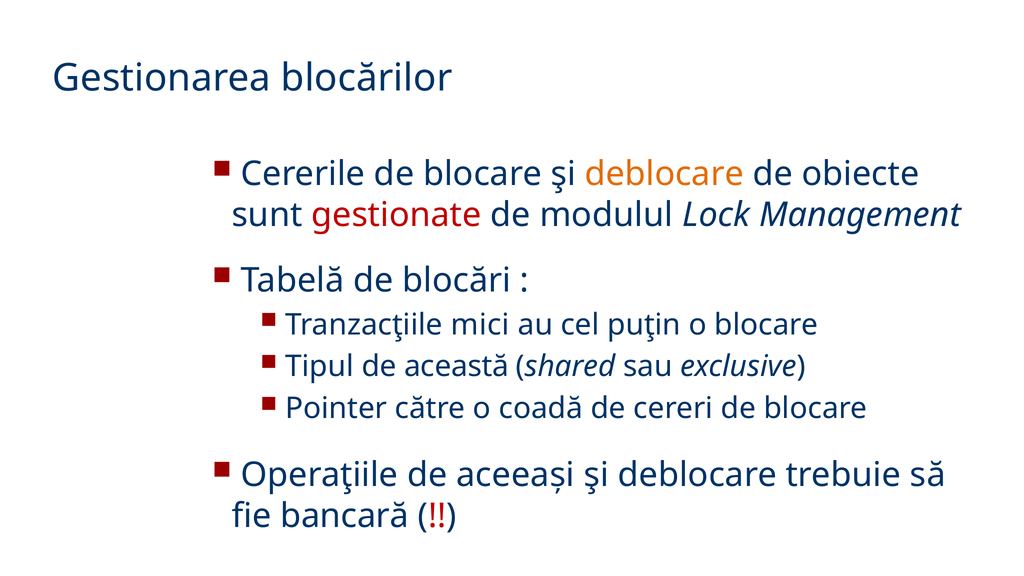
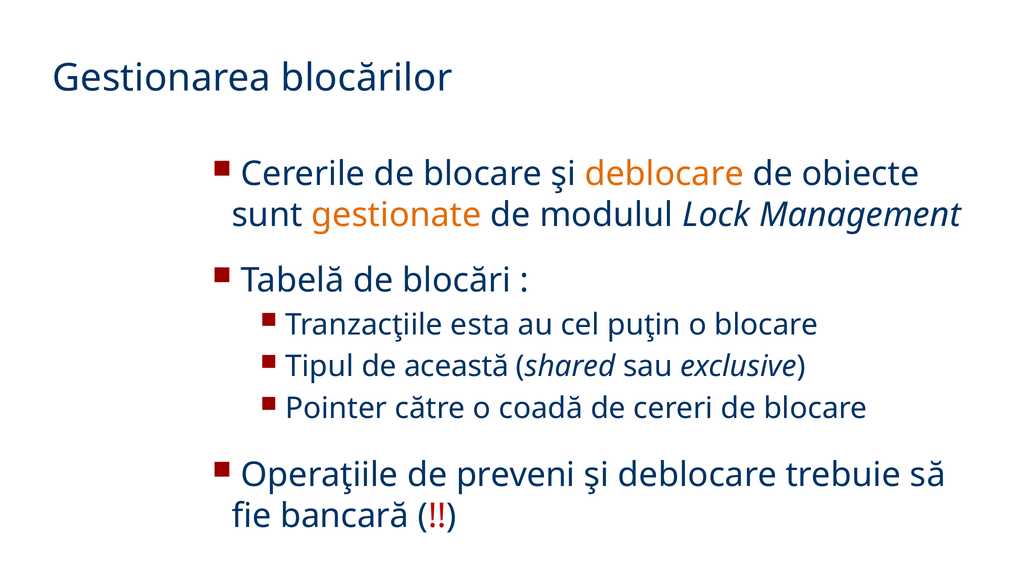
gestionate colour: red -> orange (396, 215)
mici: mici -> esta (480, 325)
aceeași: aceeași -> preveni (516, 475)
